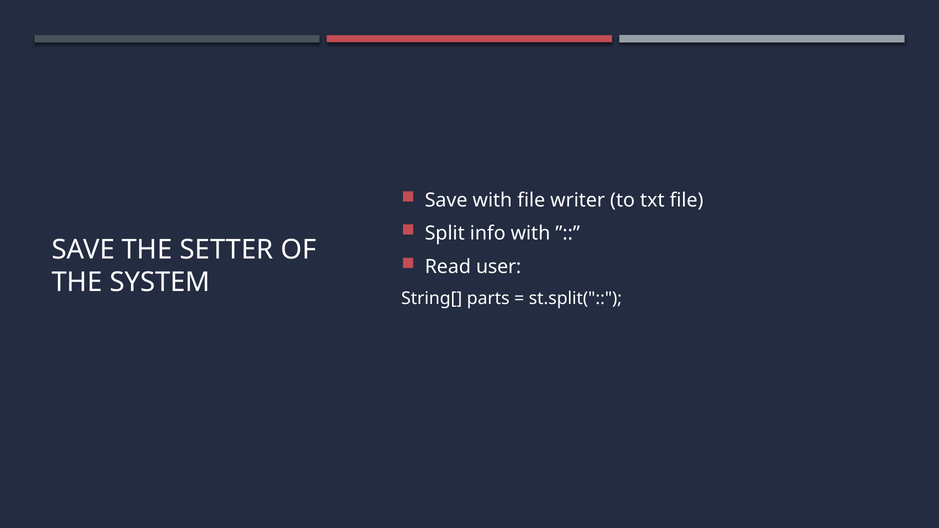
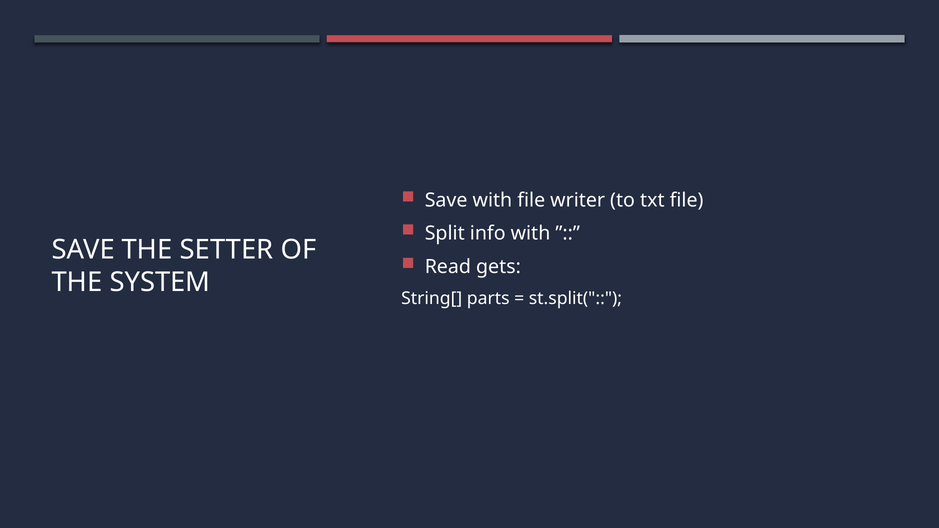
user: user -> gets (498, 267)
